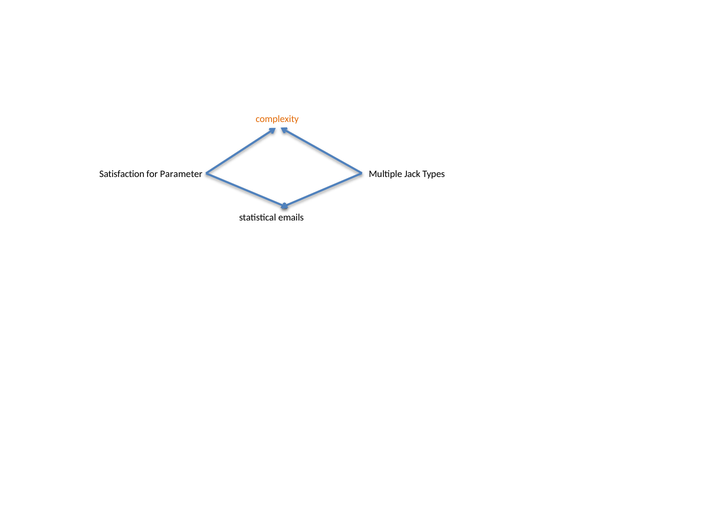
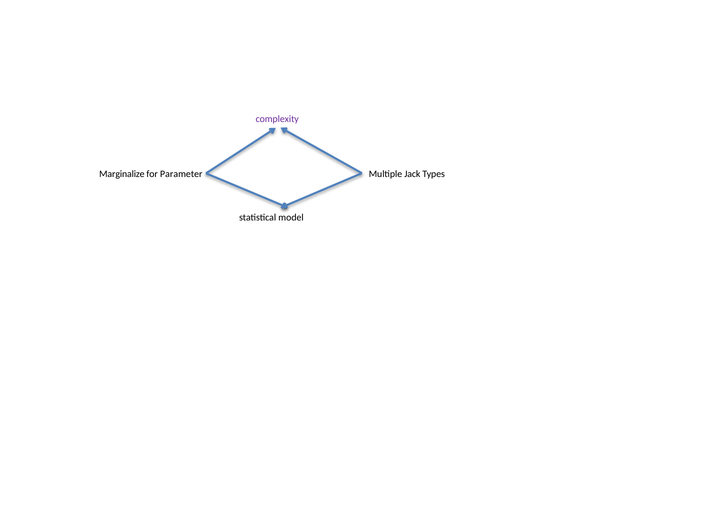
complexity colour: orange -> purple (277, 119)
Satisfaction: Satisfaction -> Marginalize (122, 174)
emails: emails -> model (291, 218)
